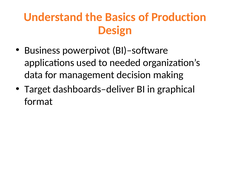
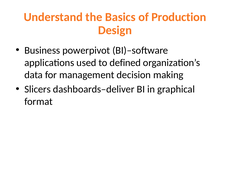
needed: needed -> defined (125, 62)
Target: Target -> Slicers (38, 89)
